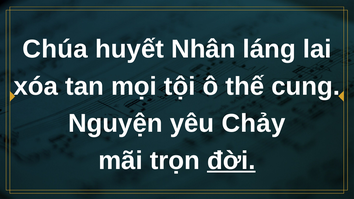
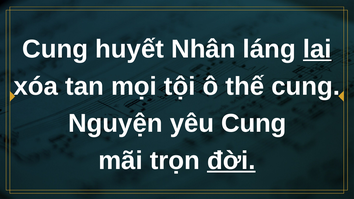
Chúa: Chúa -> Cung (55, 49)
lai underline: none -> present (317, 49)
yêu Chảy: Chảy -> Cung (254, 123)
